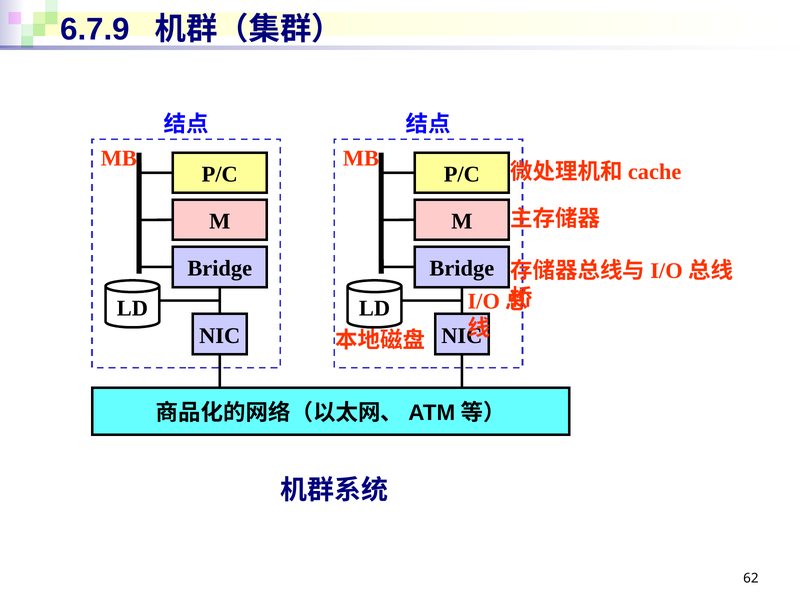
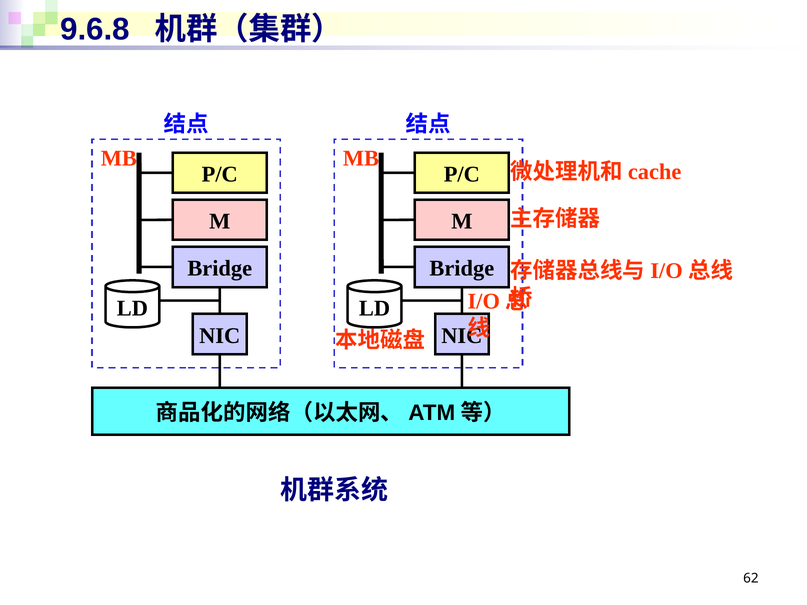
6.7.9: 6.7.9 -> 9.6.8 (95, 29)
